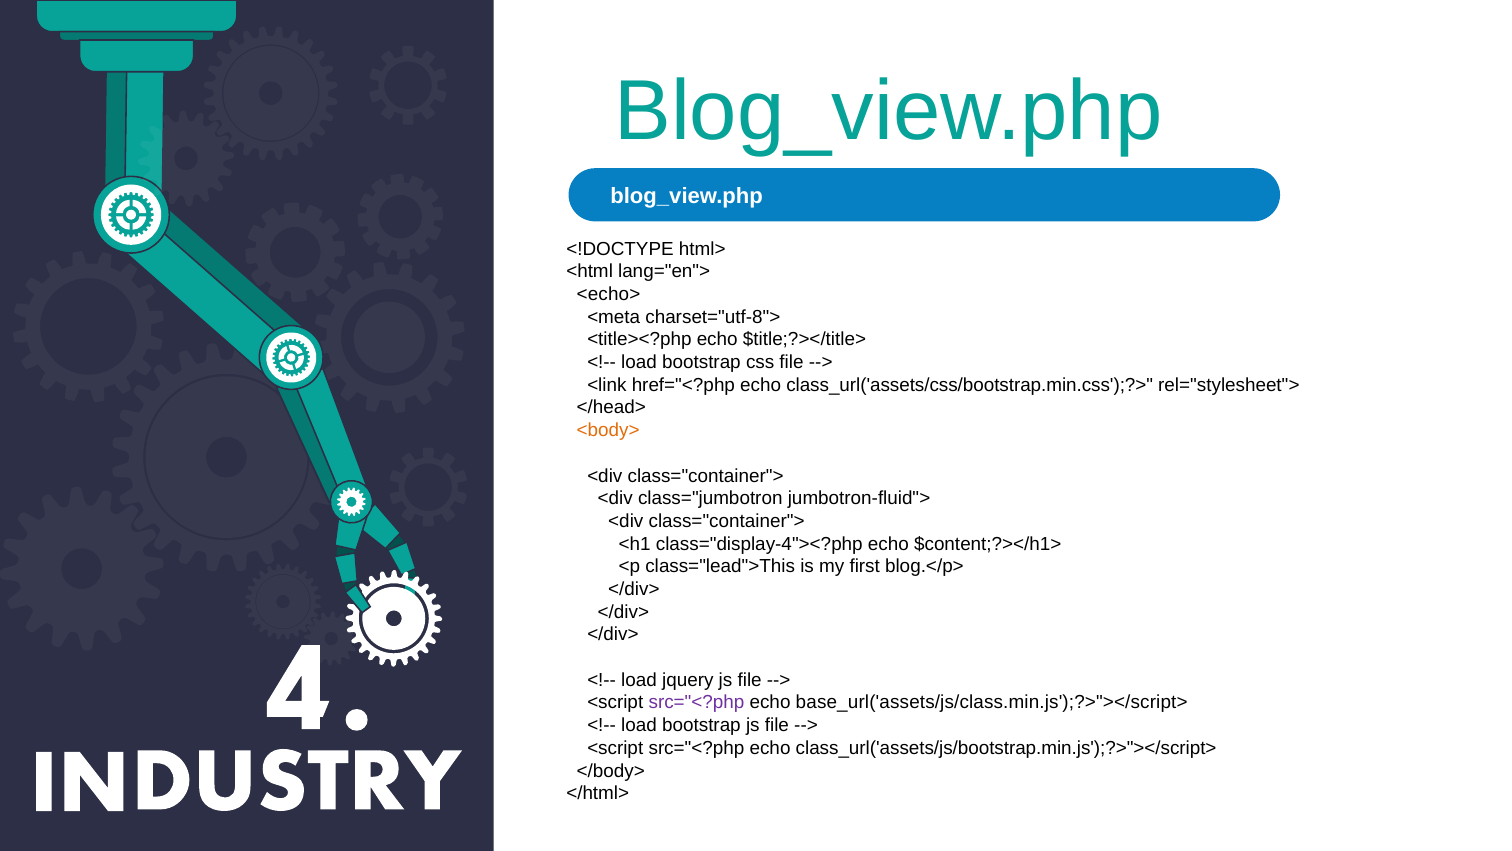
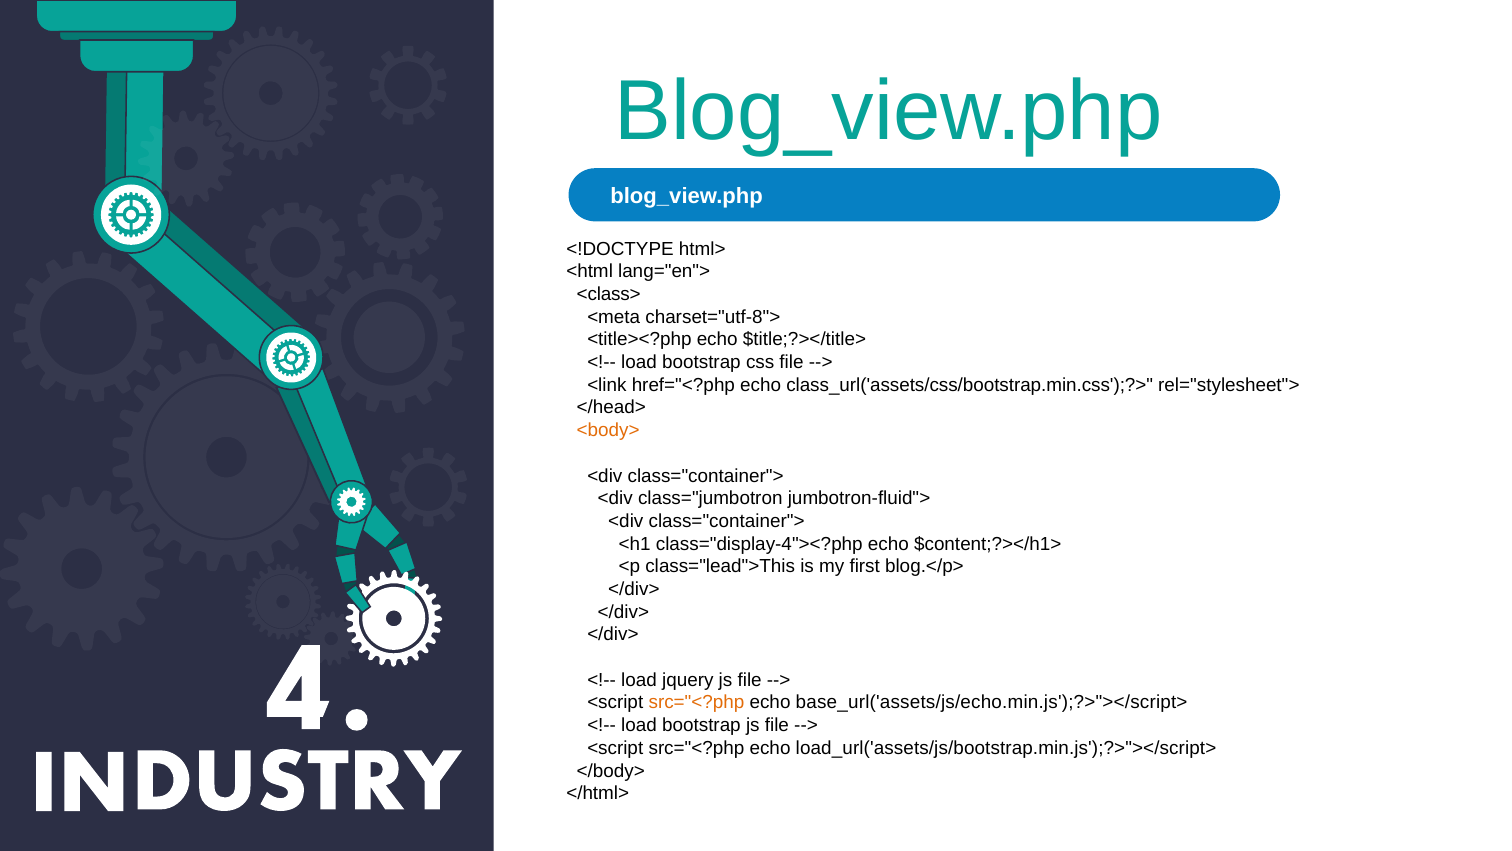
<echo>: <echo> -> <class> (609, 294)
src="<?php colour: purple -> orange (696, 702)
base_url('assets/js/class.min.js');?>"></script>: base_url('assets/js/class.min.js');?>"></script> -> base_url('assets/js/echo.min.js');?>"></script> (992, 702)
class_url('assets/js/bootstrap.min.js');?>"></script>: class_url('assets/js/bootstrap.min.js');?>"></script> -> load_url('assets/js/bootstrap.min.js');?>"></script> (1006, 748)
